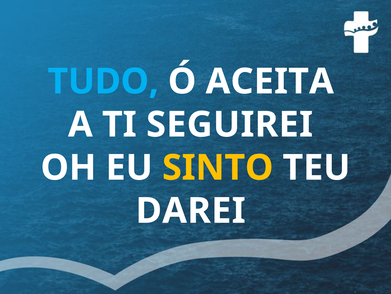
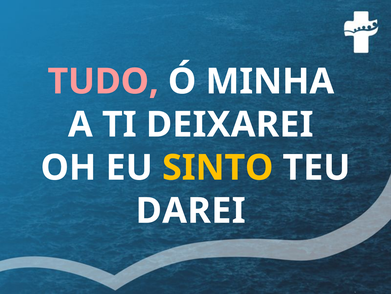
TUDO colour: light blue -> pink (103, 81)
ACEITA: ACEITA -> MINHA (270, 81)
SEGUIREI: SEGUIREI -> DEIXAREI (230, 124)
